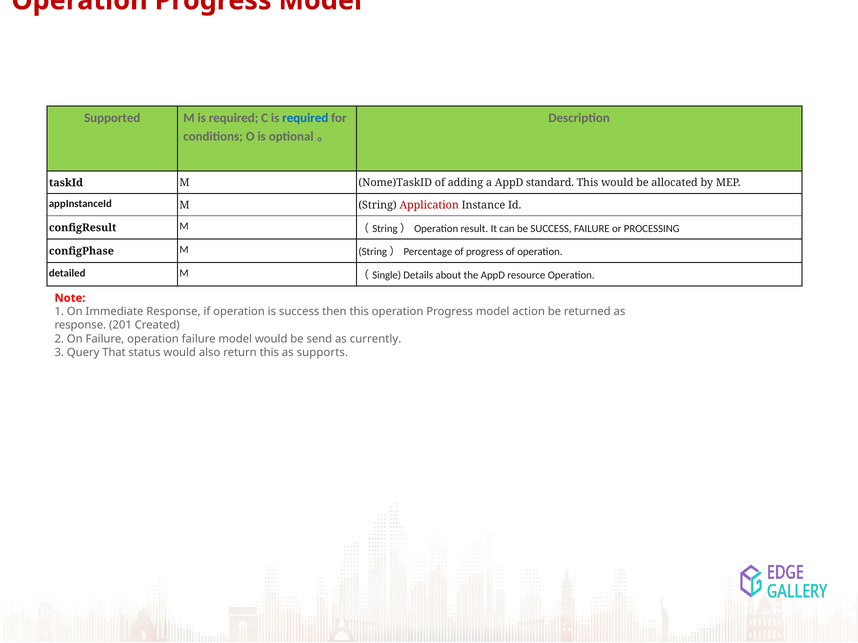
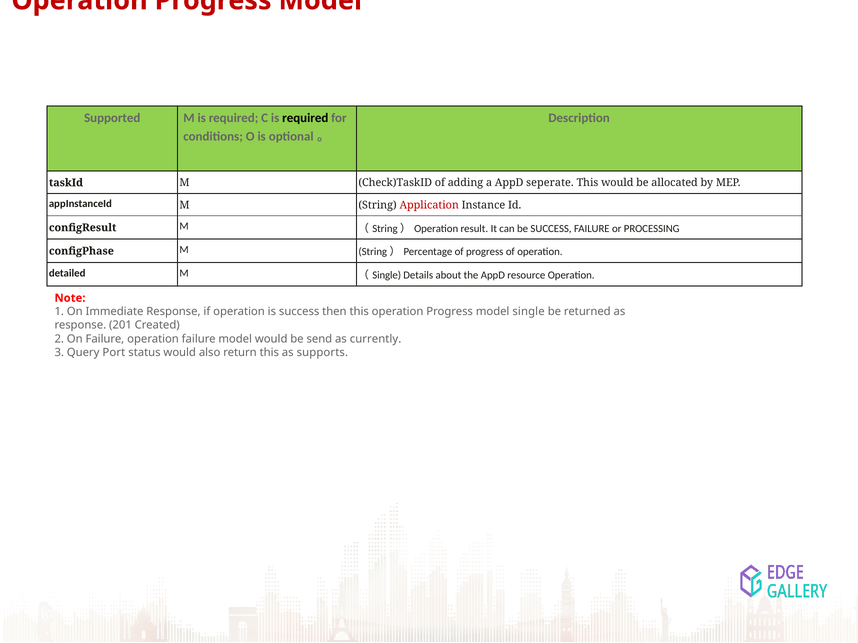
required colour: blue -> black (305, 118)
Nome)TaskID: Nome)TaskID -> Check)TaskID (395, 183)
standard: standard -> seperate (550, 183)
model action: action -> single (529, 312)
That: That -> Port (114, 353)
